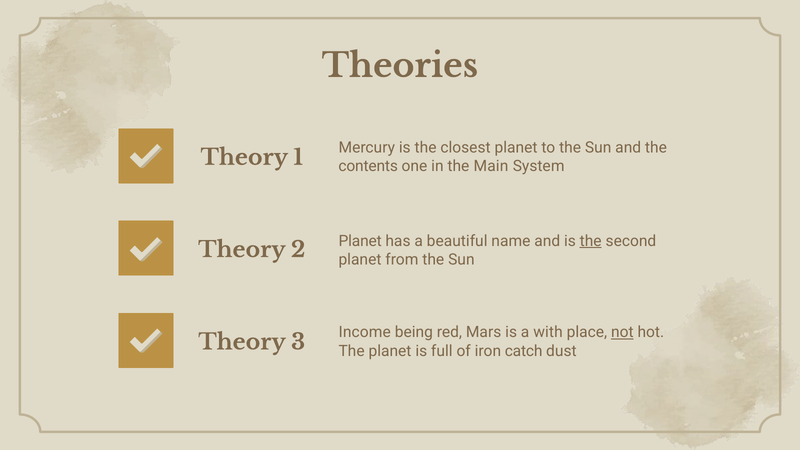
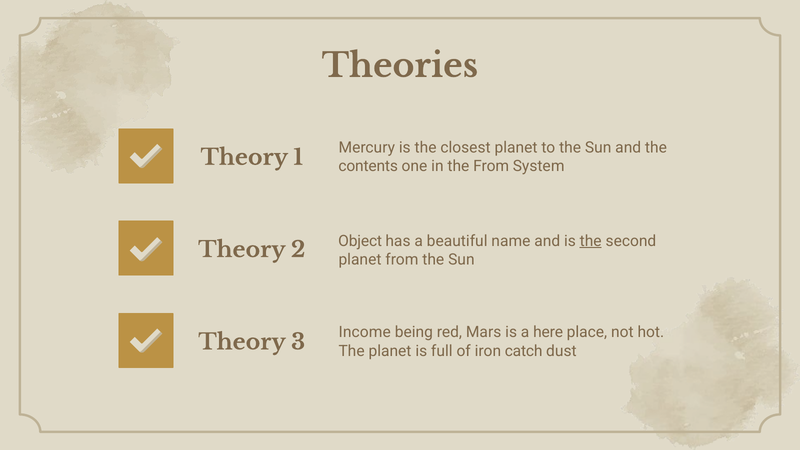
the Main: Main -> From (491, 166)
Planet: Planet -> Object (360, 241)
with: with -> here (548, 332)
not underline: present -> none (622, 332)
